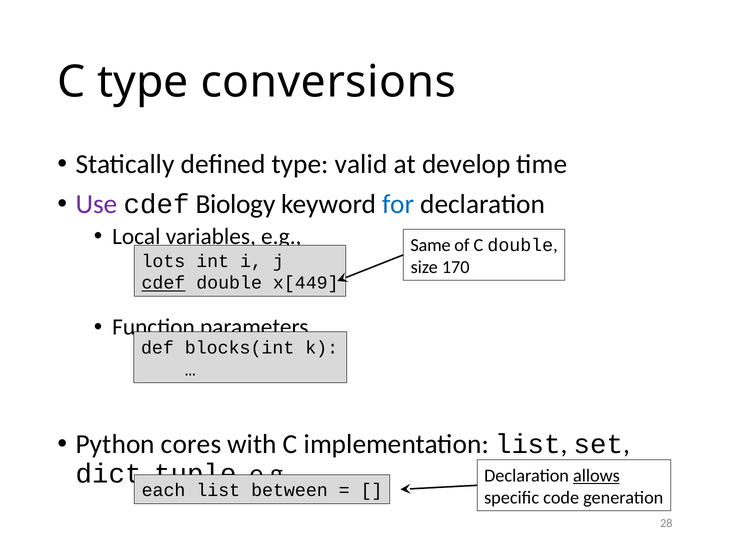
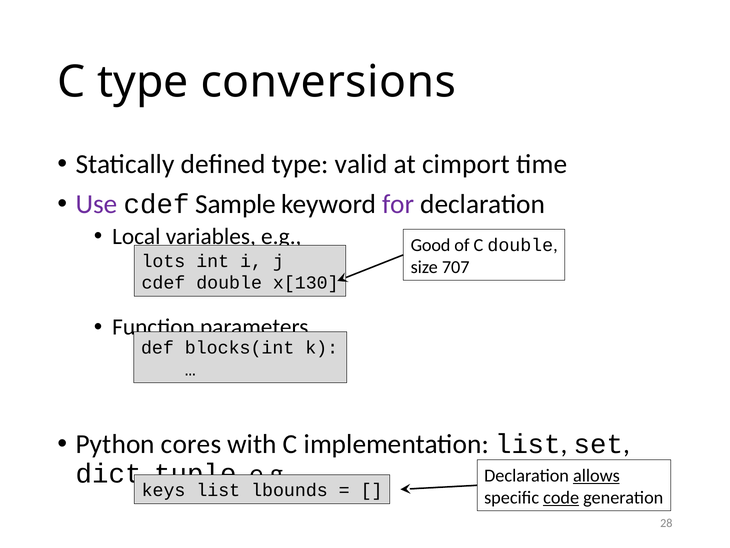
develop: develop -> cimport (466, 164)
Biology: Biology -> Sample (235, 204)
for colour: blue -> purple (398, 204)
Same: Same -> Good (431, 245)
170: 170 -> 707 (456, 267)
cdef underline: present -> none (163, 283)
x[449: x[449 -> x[130 (306, 283)
each: each -> keys (164, 490)
between: between -> lbounds (289, 490)
code underline: none -> present (561, 497)
